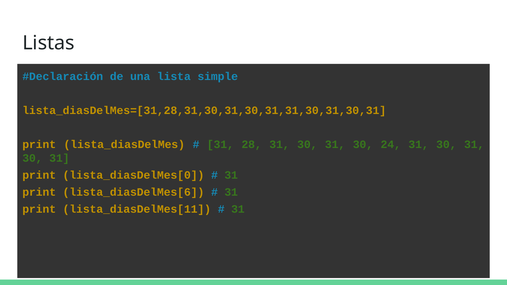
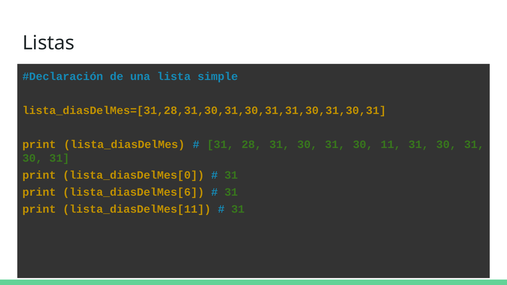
24: 24 -> 11 (391, 145)
